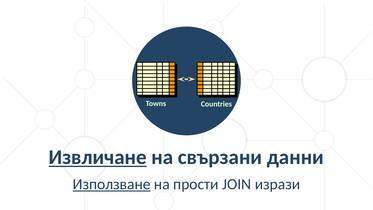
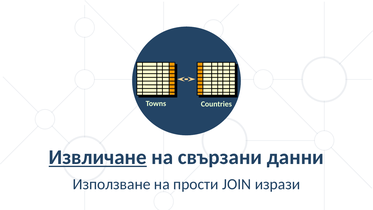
Използване underline: present -> none (112, 184)
